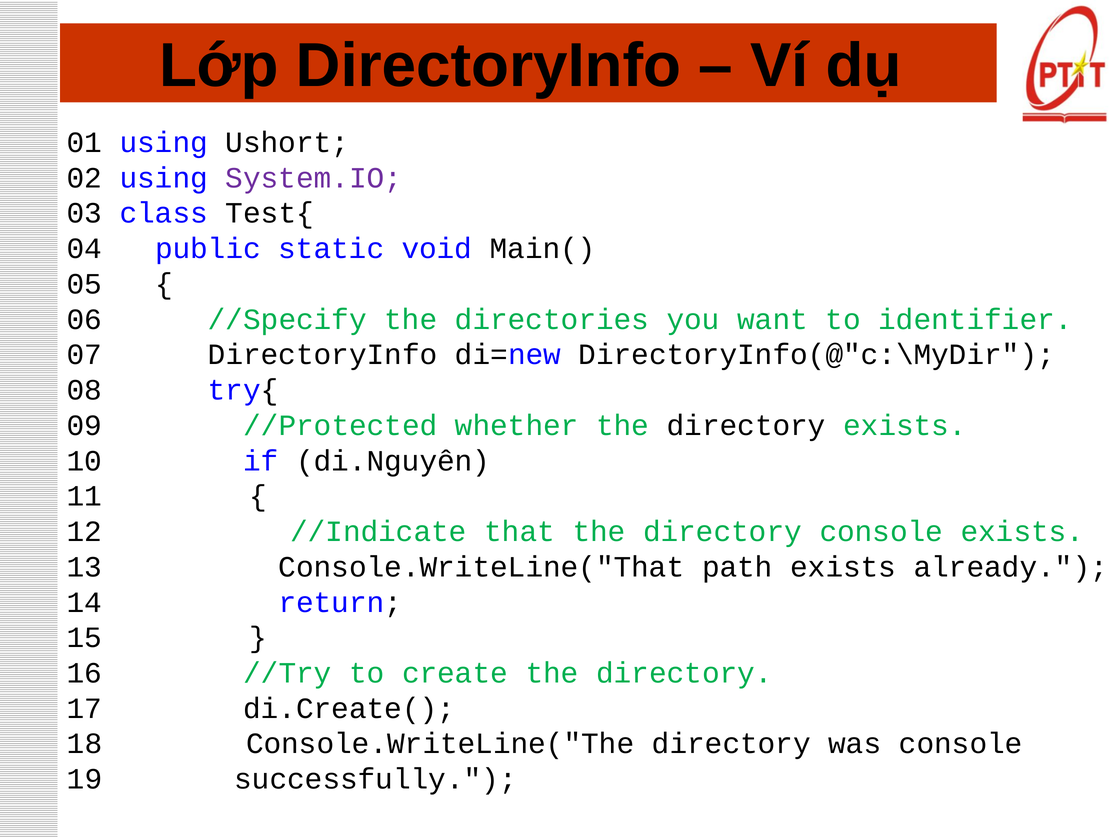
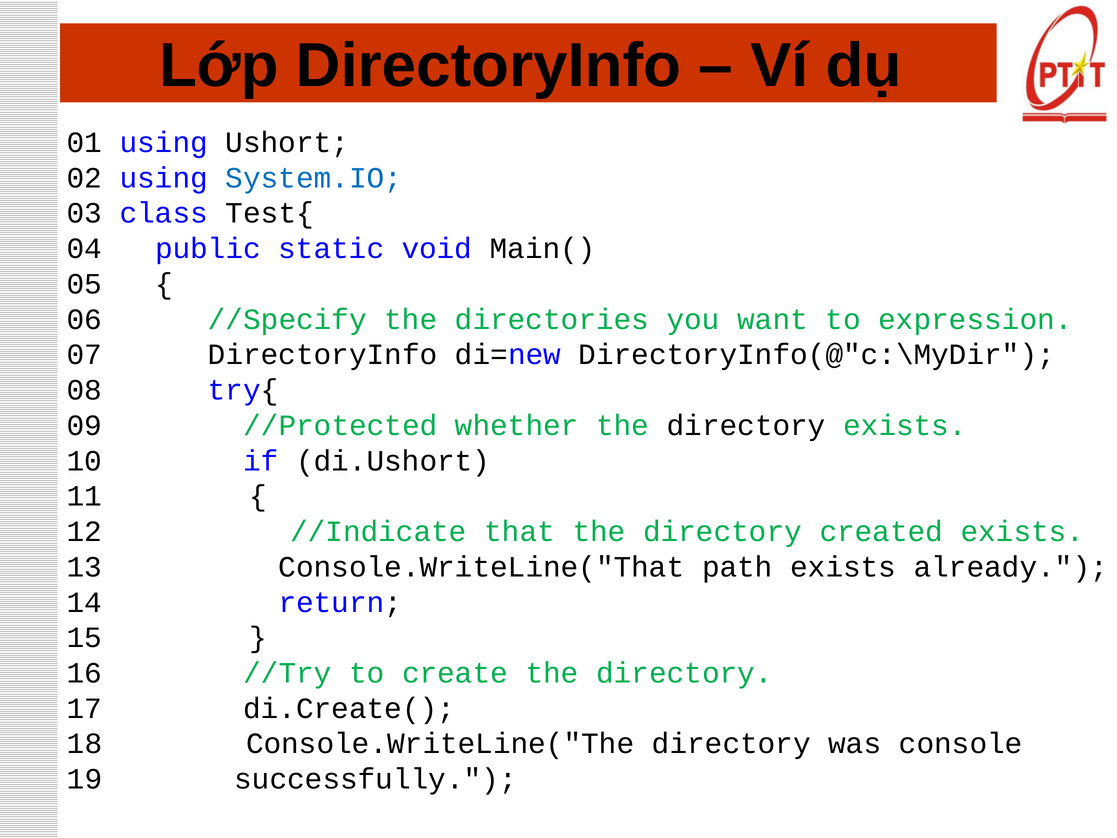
System.IO colour: purple -> blue (314, 178)
identifier: identifier -> expression (975, 319)
di.Nguyên: di.Nguyên -> di.Ushort (393, 461)
directory console: console -> created (881, 531)
